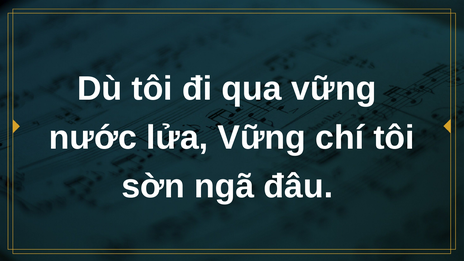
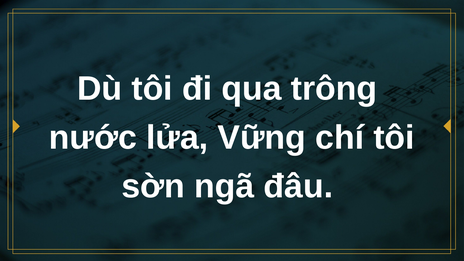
qua vững: vững -> trông (334, 89)
